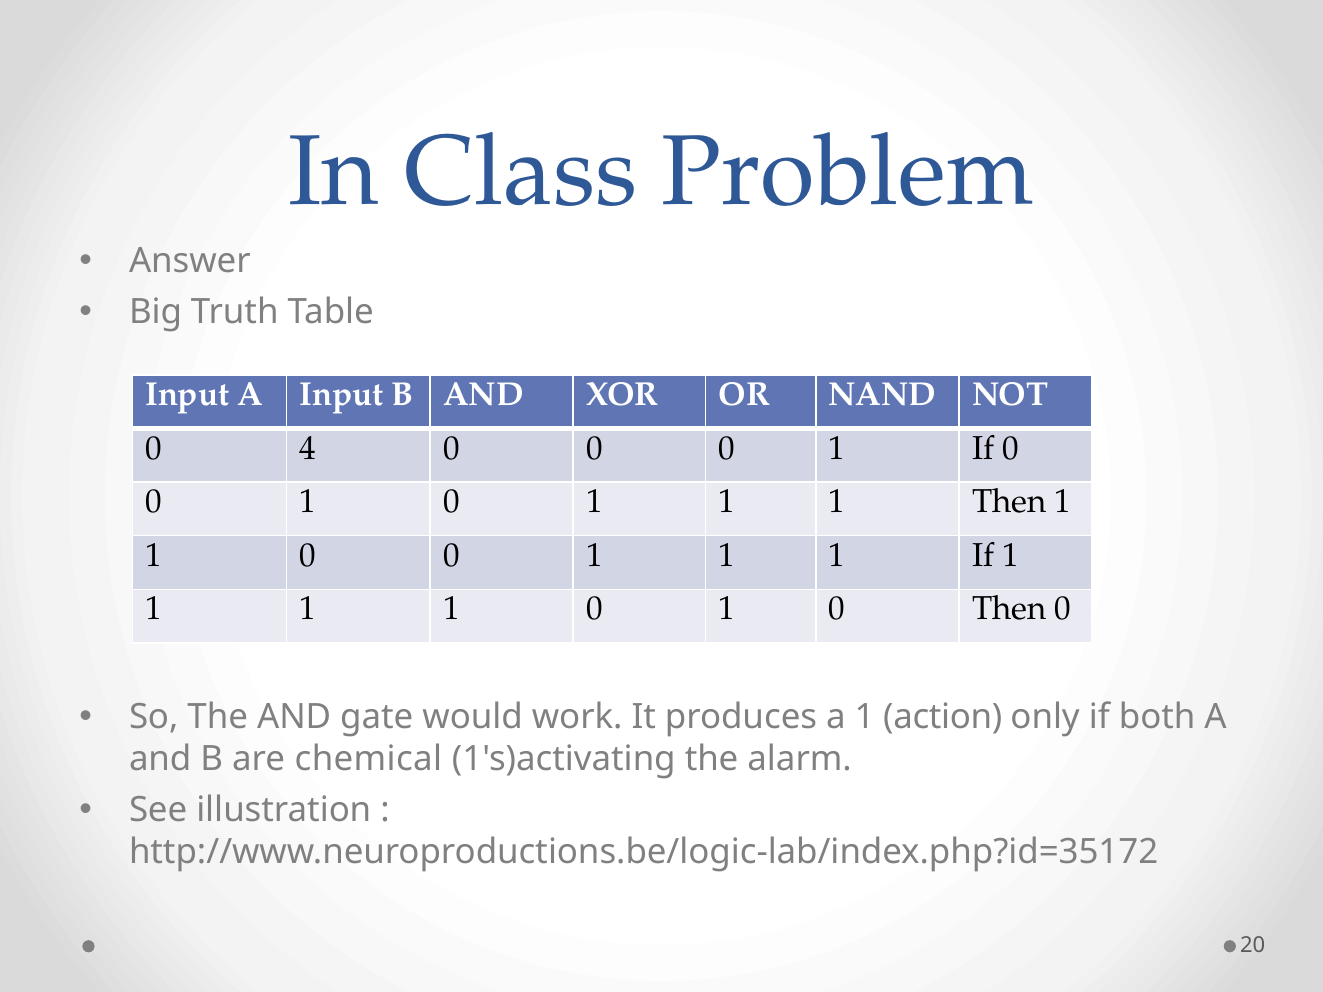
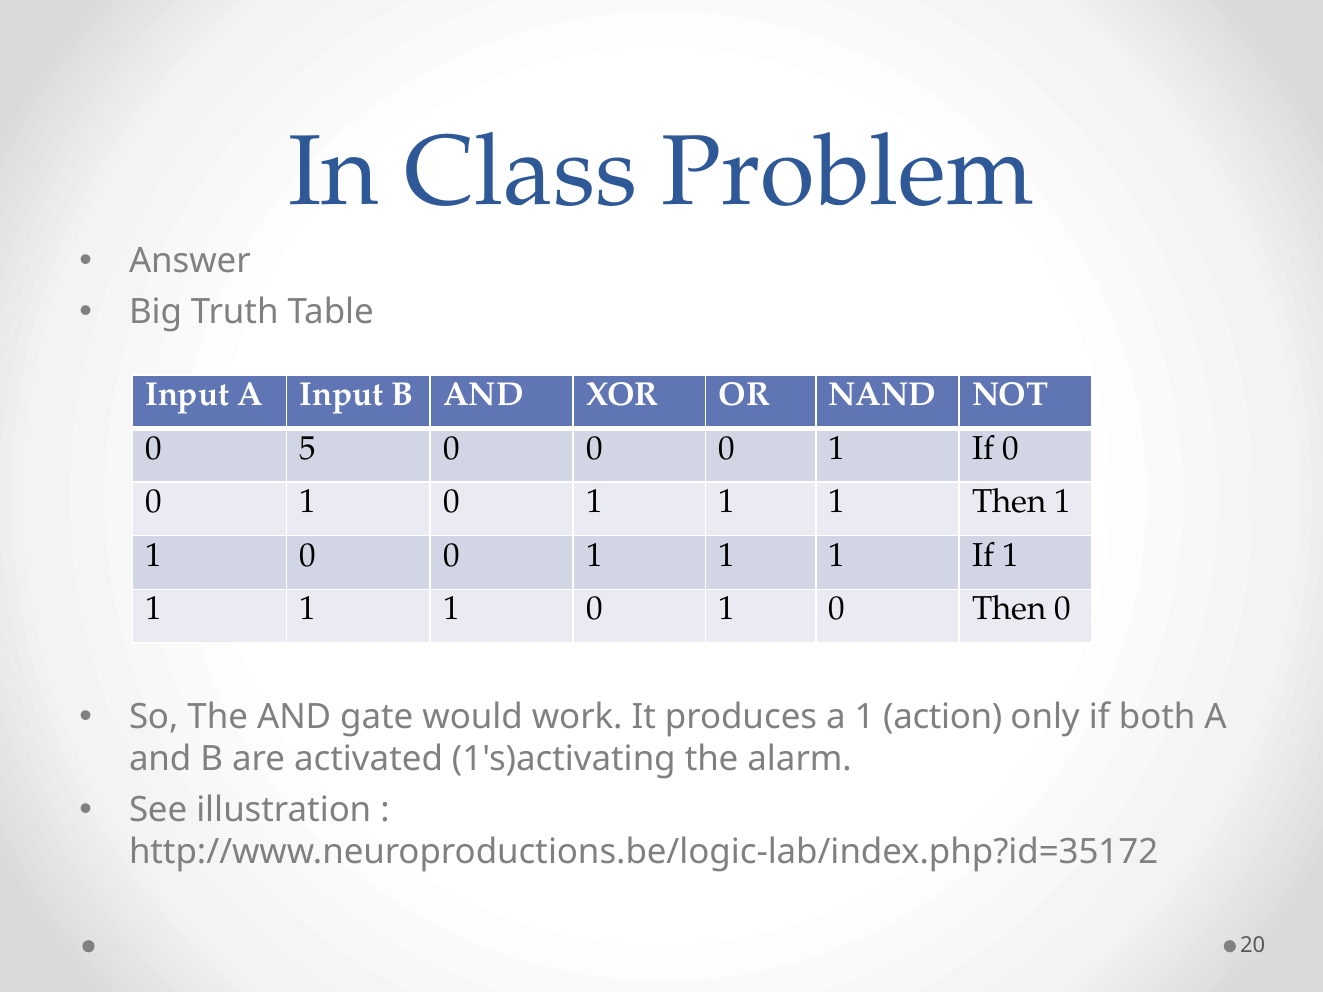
4: 4 -> 5 (308, 448)
chemical: chemical -> activated (369, 760)
